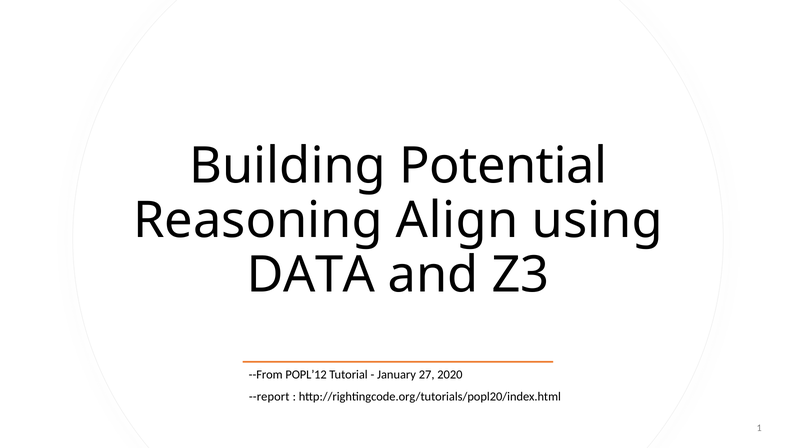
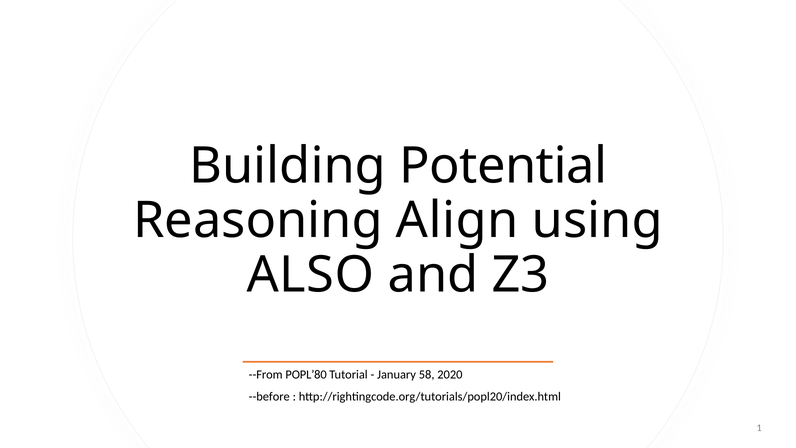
DATA: DATA -> ALSO (310, 275)
POPL’12: POPL’12 -> POPL’80 (306, 374)
27: 27 -> 58 (427, 374)
--report: --report -> --before (269, 396)
